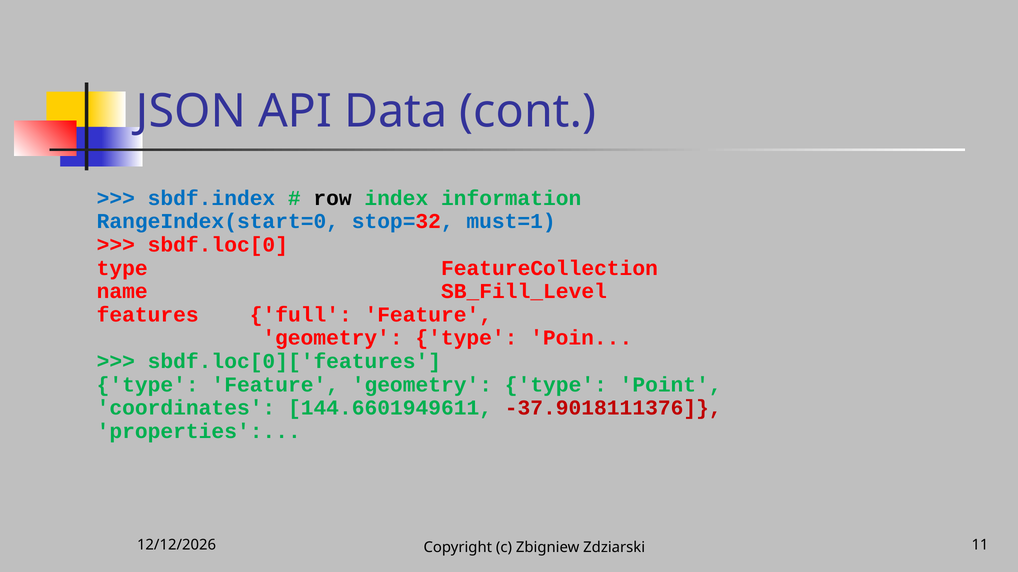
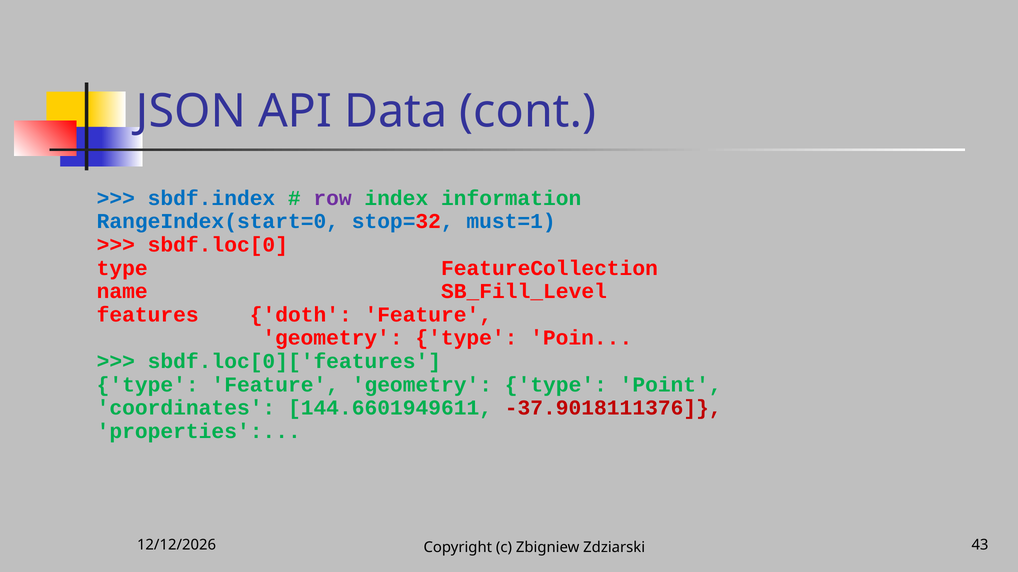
row colour: black -> purple (333, 198)
full: full -> doth (301, 315)
11: 11 -> 43 (980, 545)
